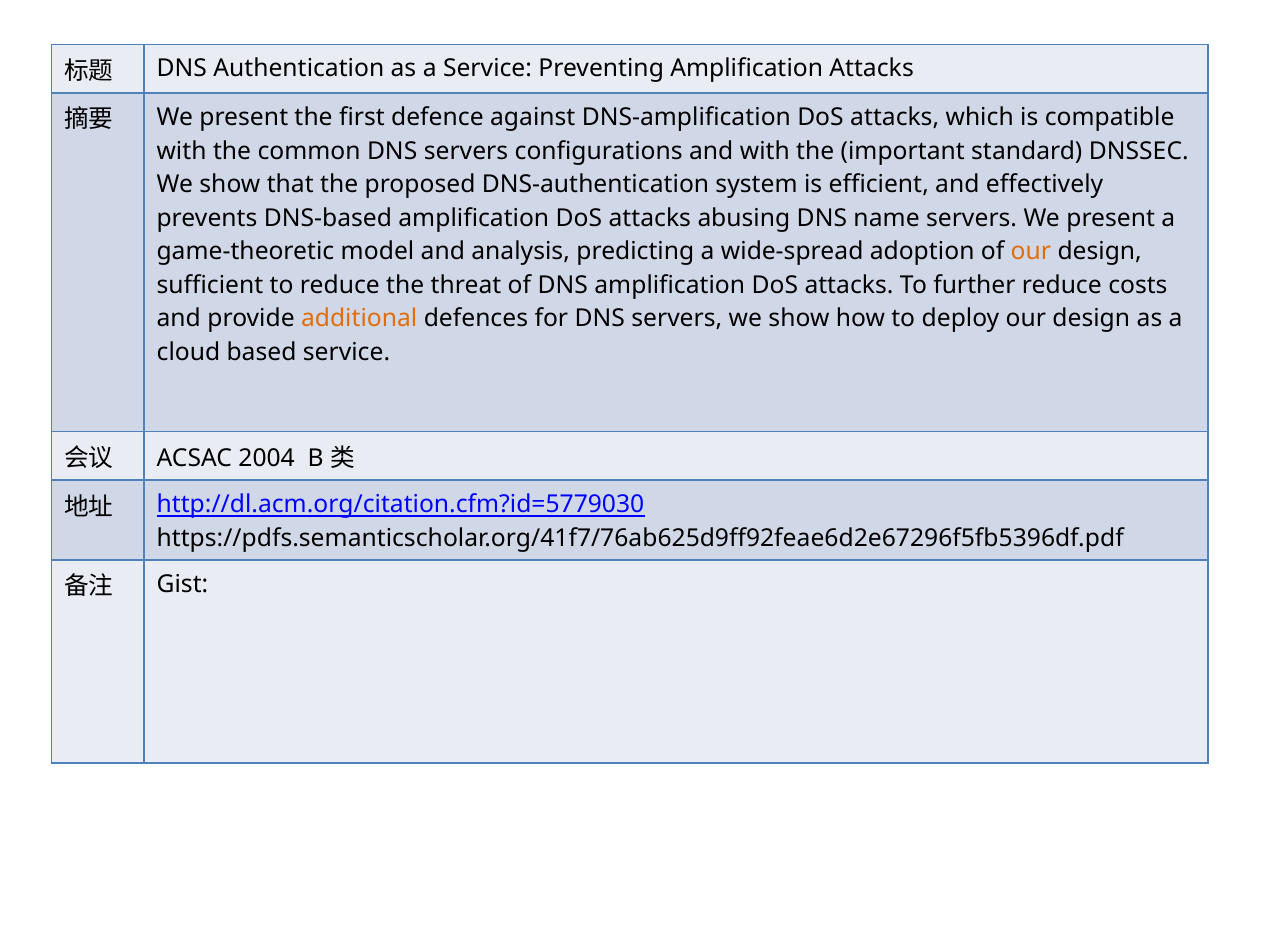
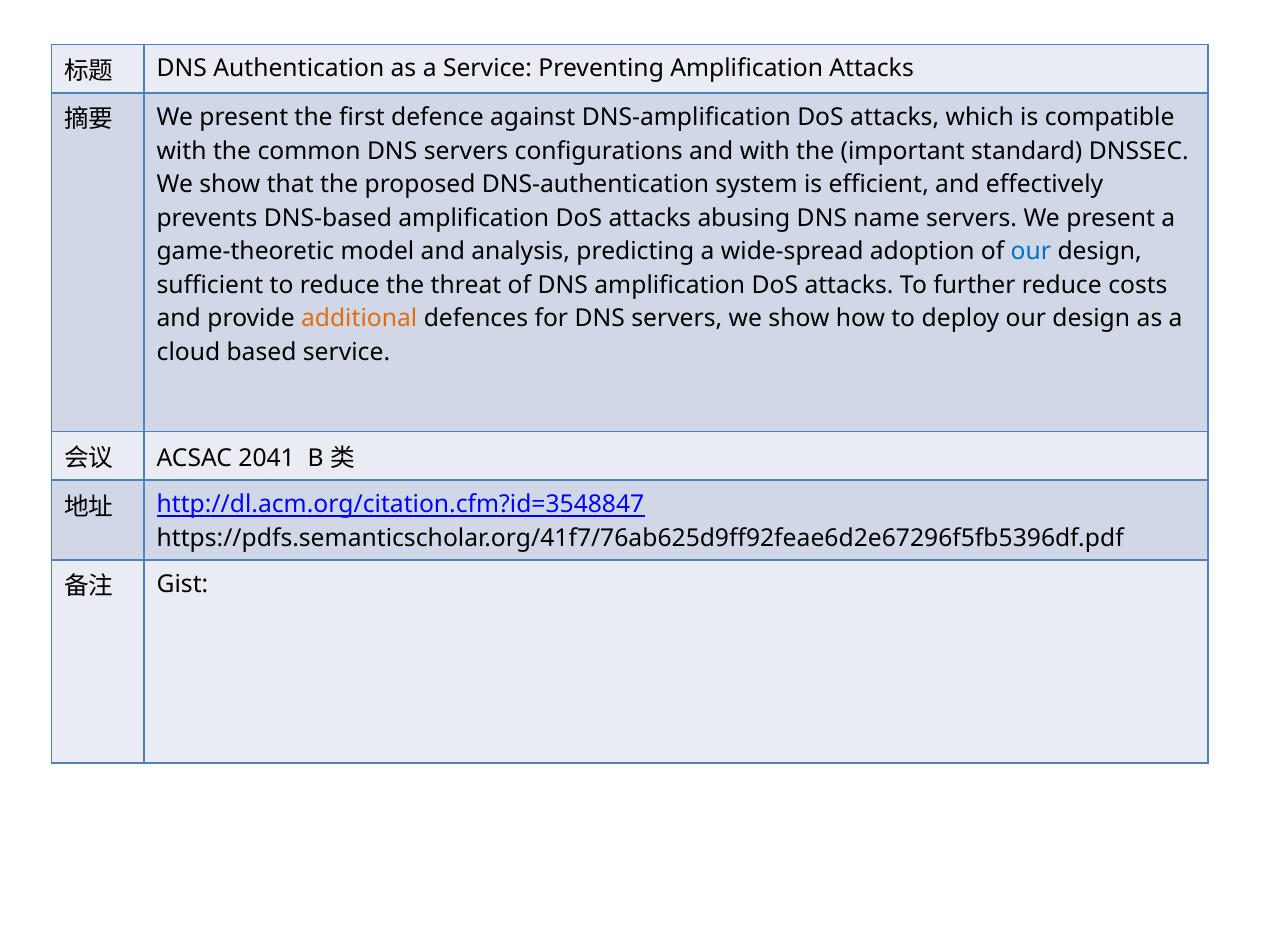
our colour: orange -> blue (1031, 252)
2004: 2004 -> 2041 (267, 459)
http://dl.acm.org/citation.cfm?id=5779030: http://dl.acm.org/citation.cfm?id=5779030 -> http://dl.acm.org/citation.cfm?id=3548847 (400, 505)
